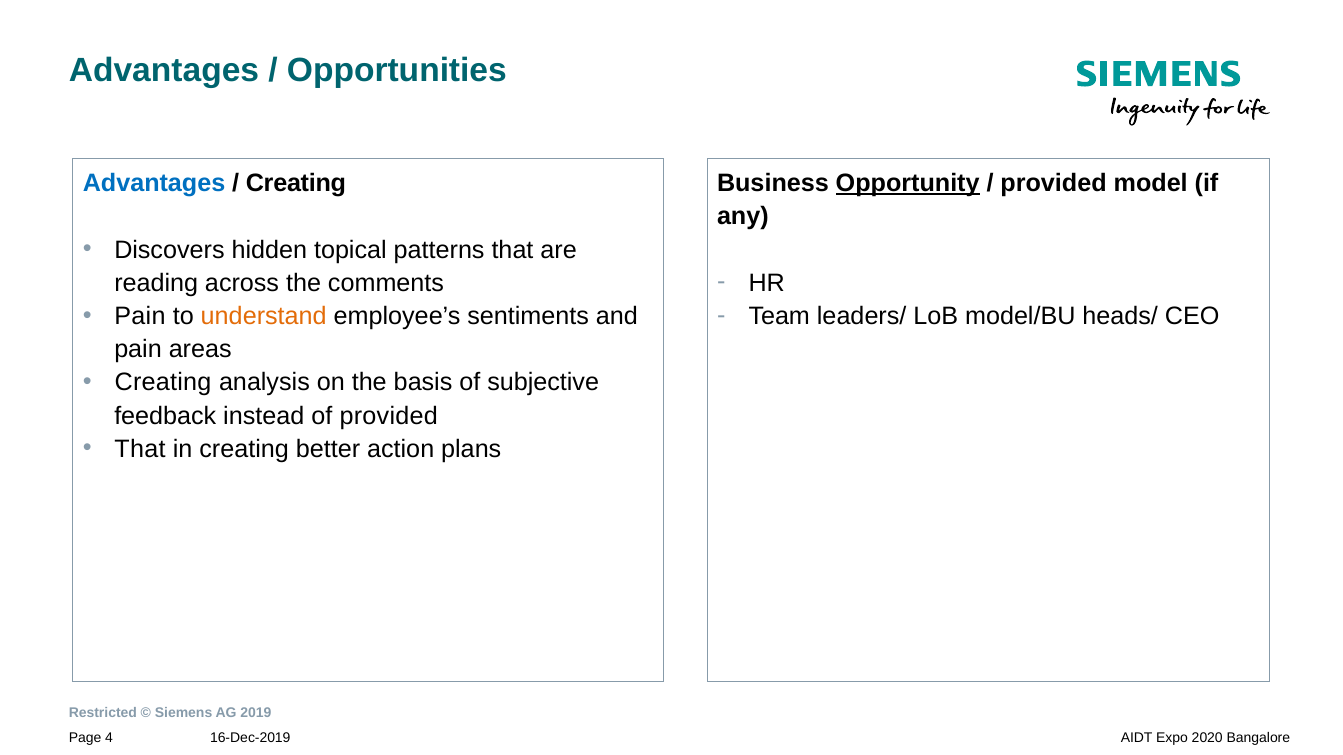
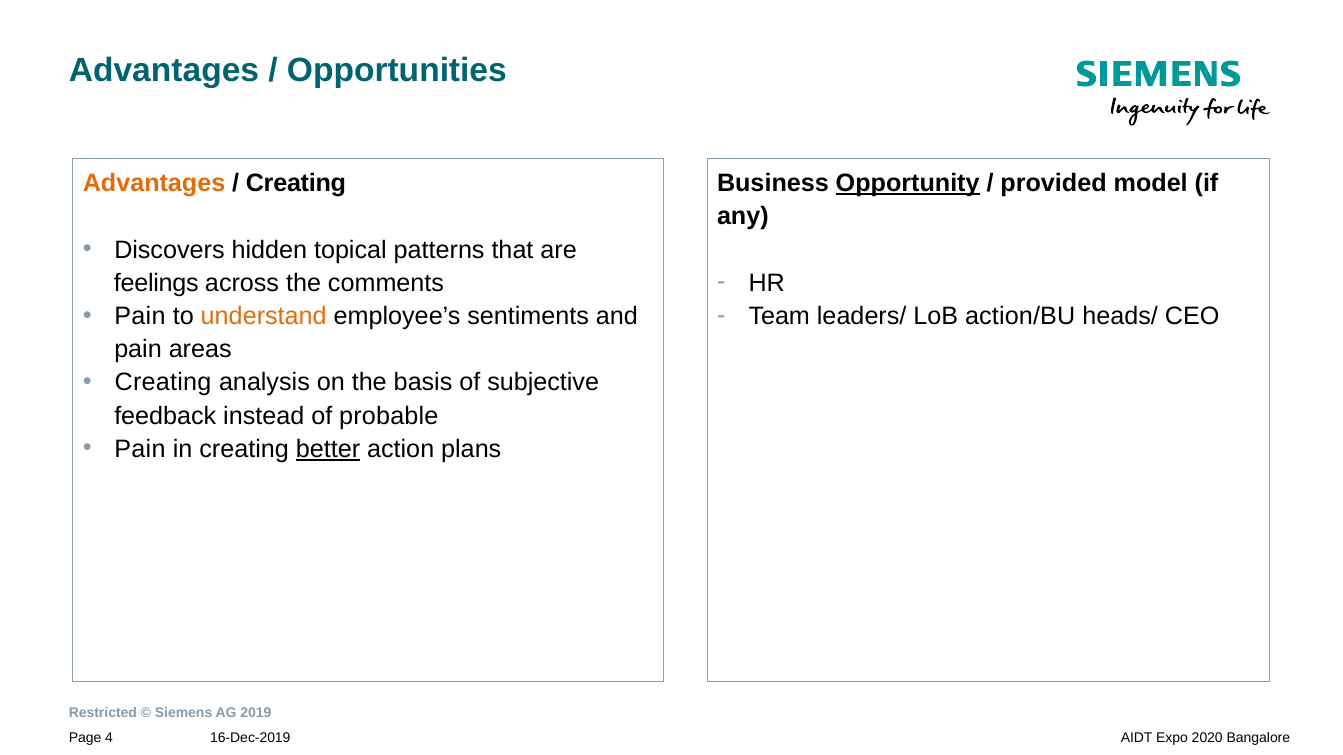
Advantages colour: blue -> orange (154, 183)
reading: reading -> feelings (156, 283)
model/BU: model/BU -> action/BU (1020, 316)
of provided: provided -> probable (389, 416)
That: That -> Pain (140, 449)
better underline: none -> present (328, 449)
